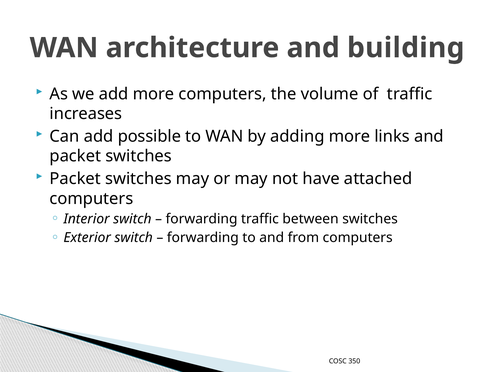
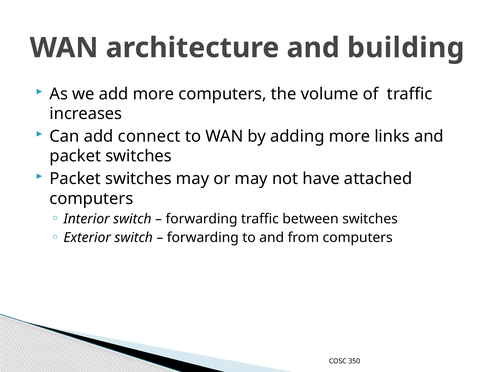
possible: possible -> connect (149, 136)
